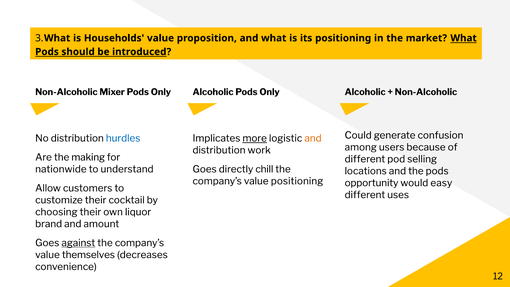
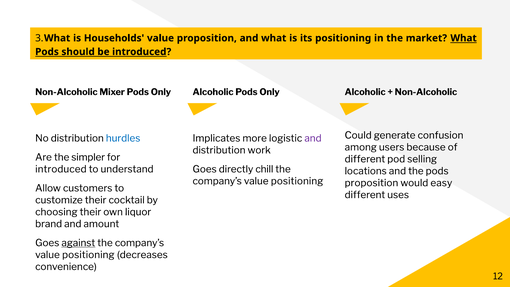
more underline: present -> none (255, 138)
and colour: orange -> purple (313, 138)
making: making -> simpler (88, 157)
nationwide: nationwide -> introduced (61, 169)
opportunity: opportunity -> proposition (371, 183)
themselves: themselves -> positioning (88, 255)
